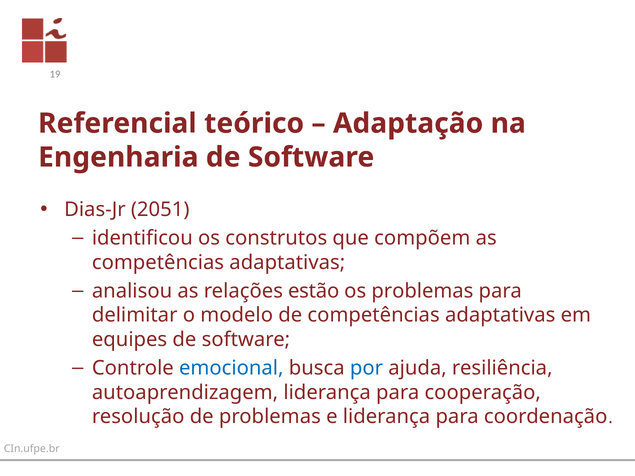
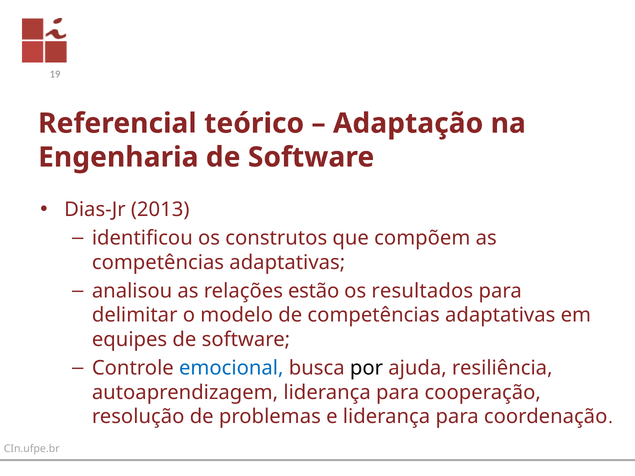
2051: 2051 -> 2013 (160, 210)
os problemas: problemas -> resultados (422, 291)
por colour: blue -> black (366, 368)
